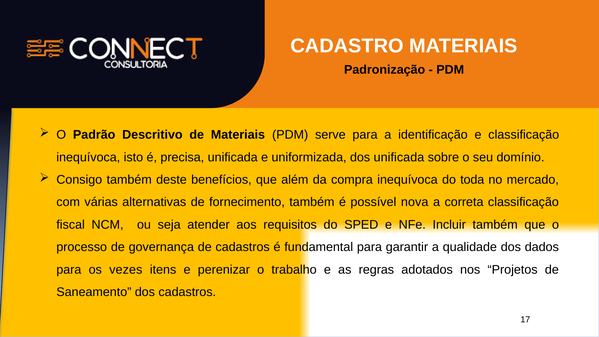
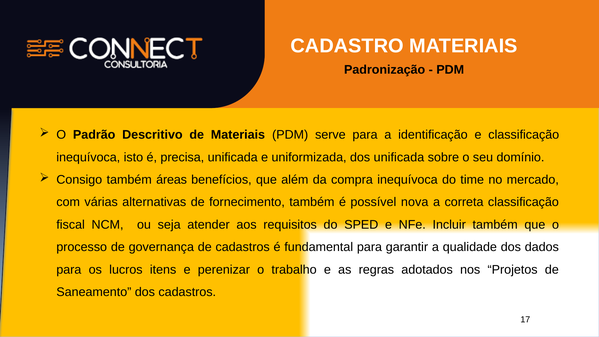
deste: deste -> áreas (172, 180)
toda: toda -> time (472, 180)
vezes: vezes -> lucros (126, 270)
